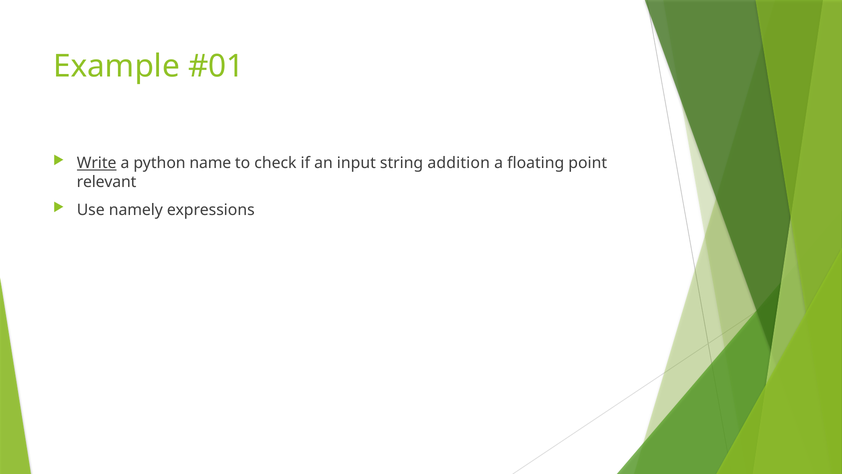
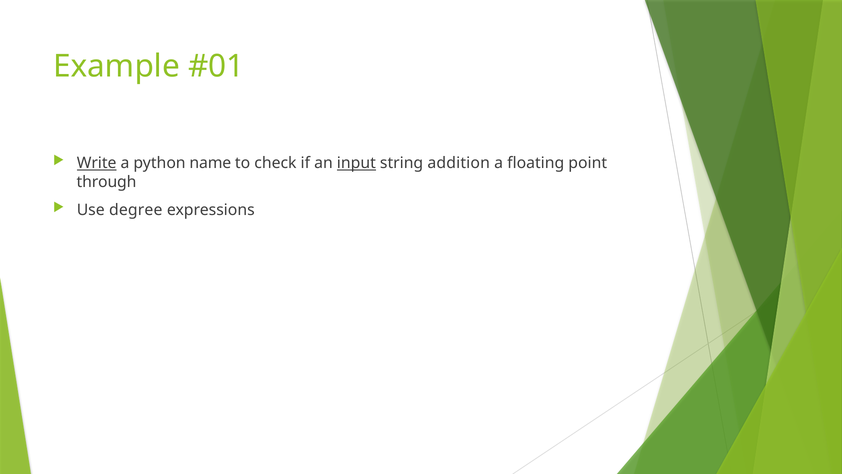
input underline: none -> present (356, 163)
relevant: relevant -> through (107, 182)
namely: namely -> degree (136, 210)
